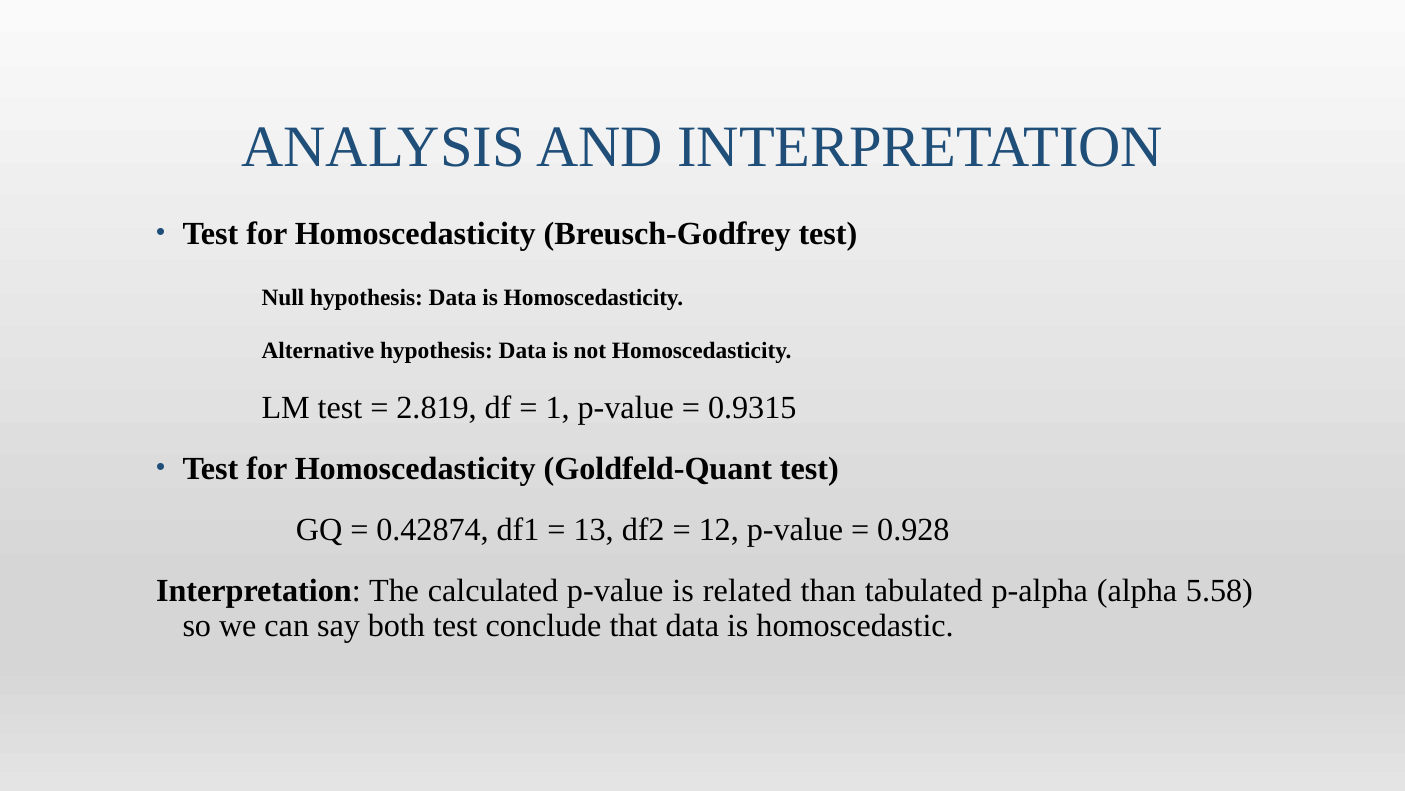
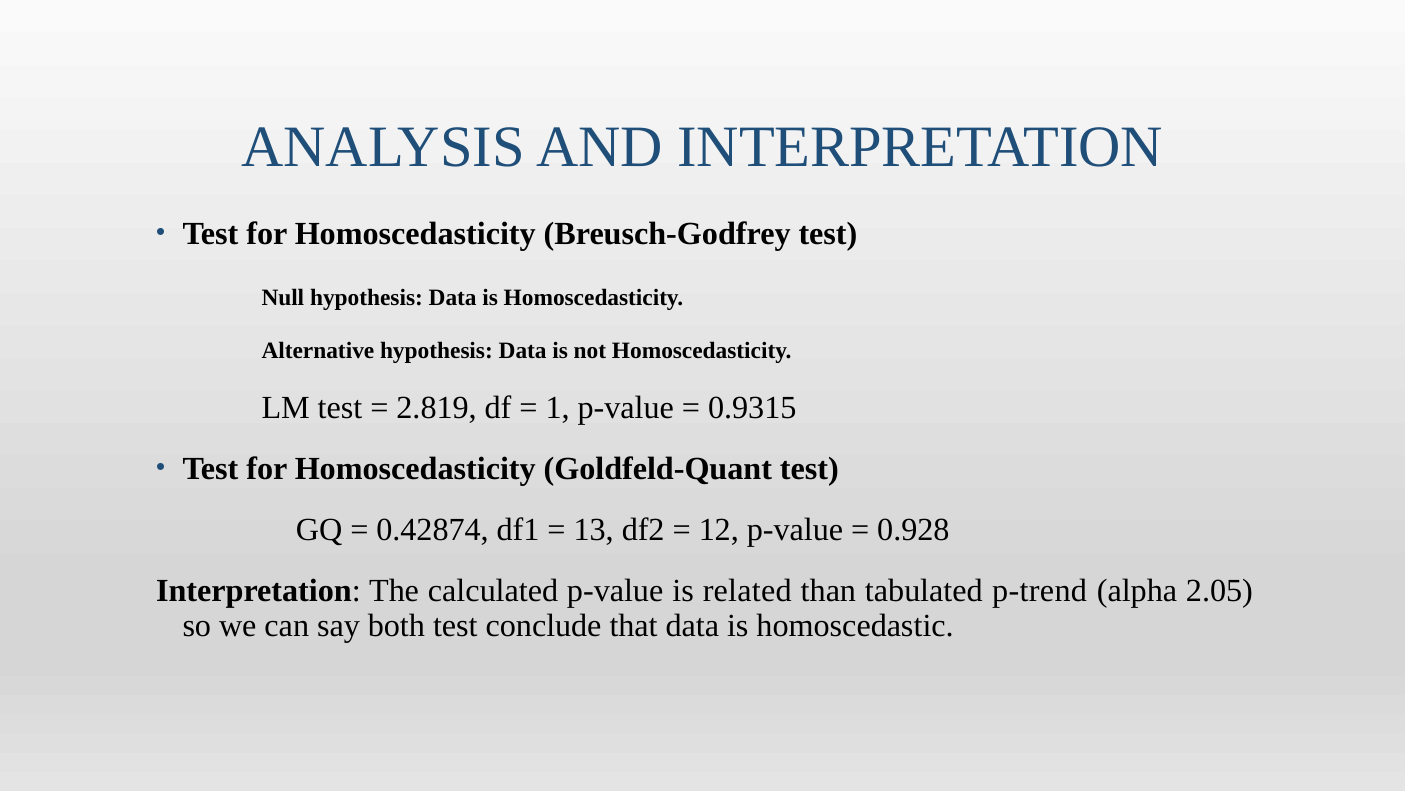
p-alpha: p-alpha -> p-trend (1040, 590)
5.58: 5.58 -> 2.05 (1219, 590)
